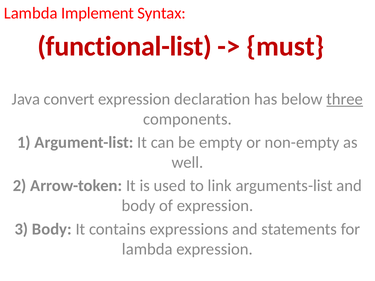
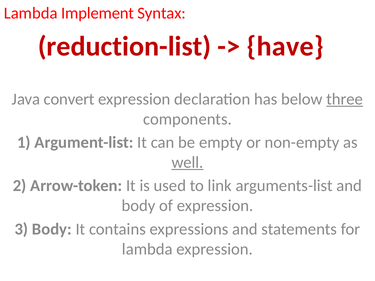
functional-list: functional-list -> reduction-list (124, 46)
must: must -> have (285, 46)
well underline: none -> present (187, 163)
